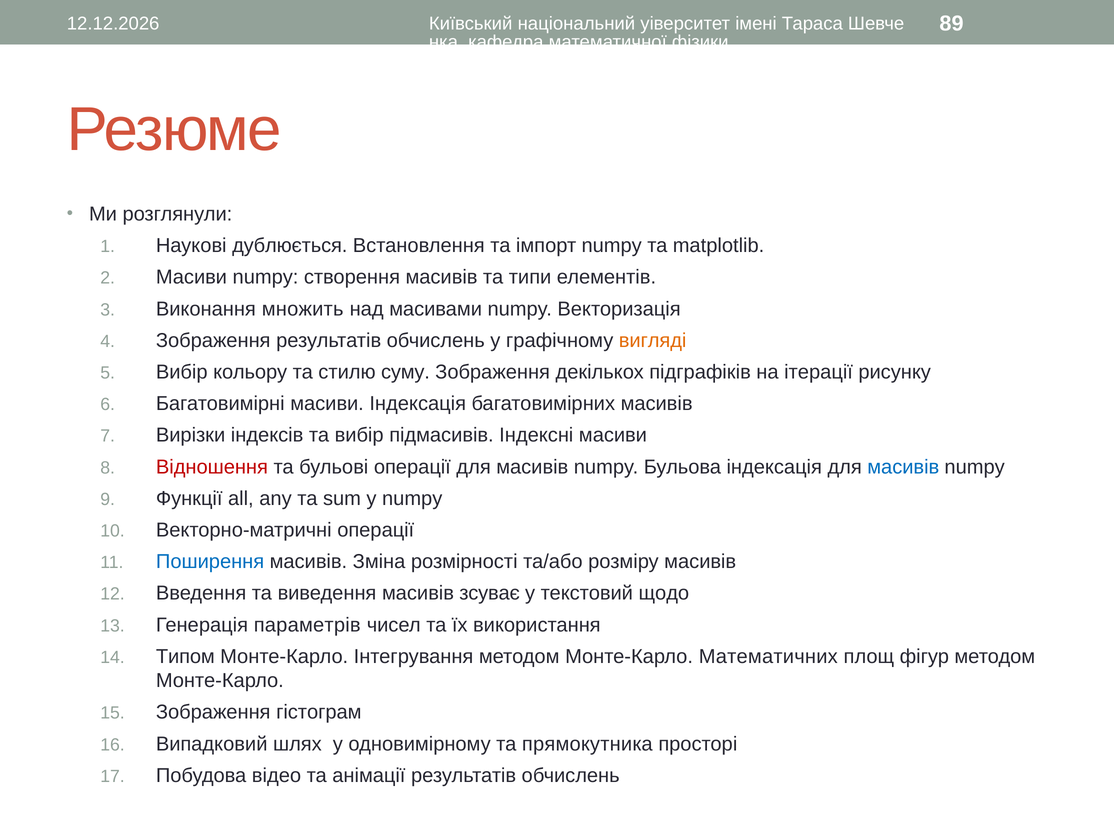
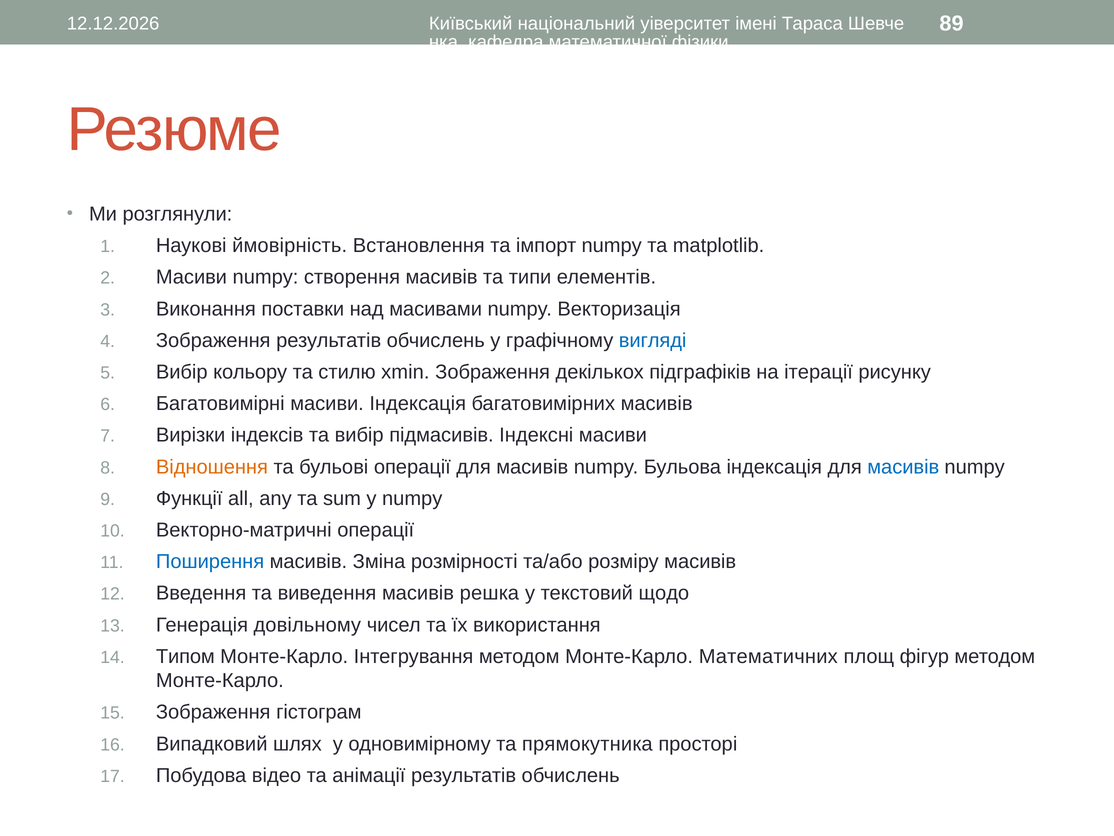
дублюється: дублюється -> ймовірність (290, 246)
множить: множить -> поставки (303, 309)
вигляді colour: orange -> blue (653, 340)
суму: суму -> xmin (405, 372)
Відношення colour: red -> orange (212, 467)
зсуває: зсуває -> решка (489, 593)
параметрів: параметрів -> довільному (307, 625)
